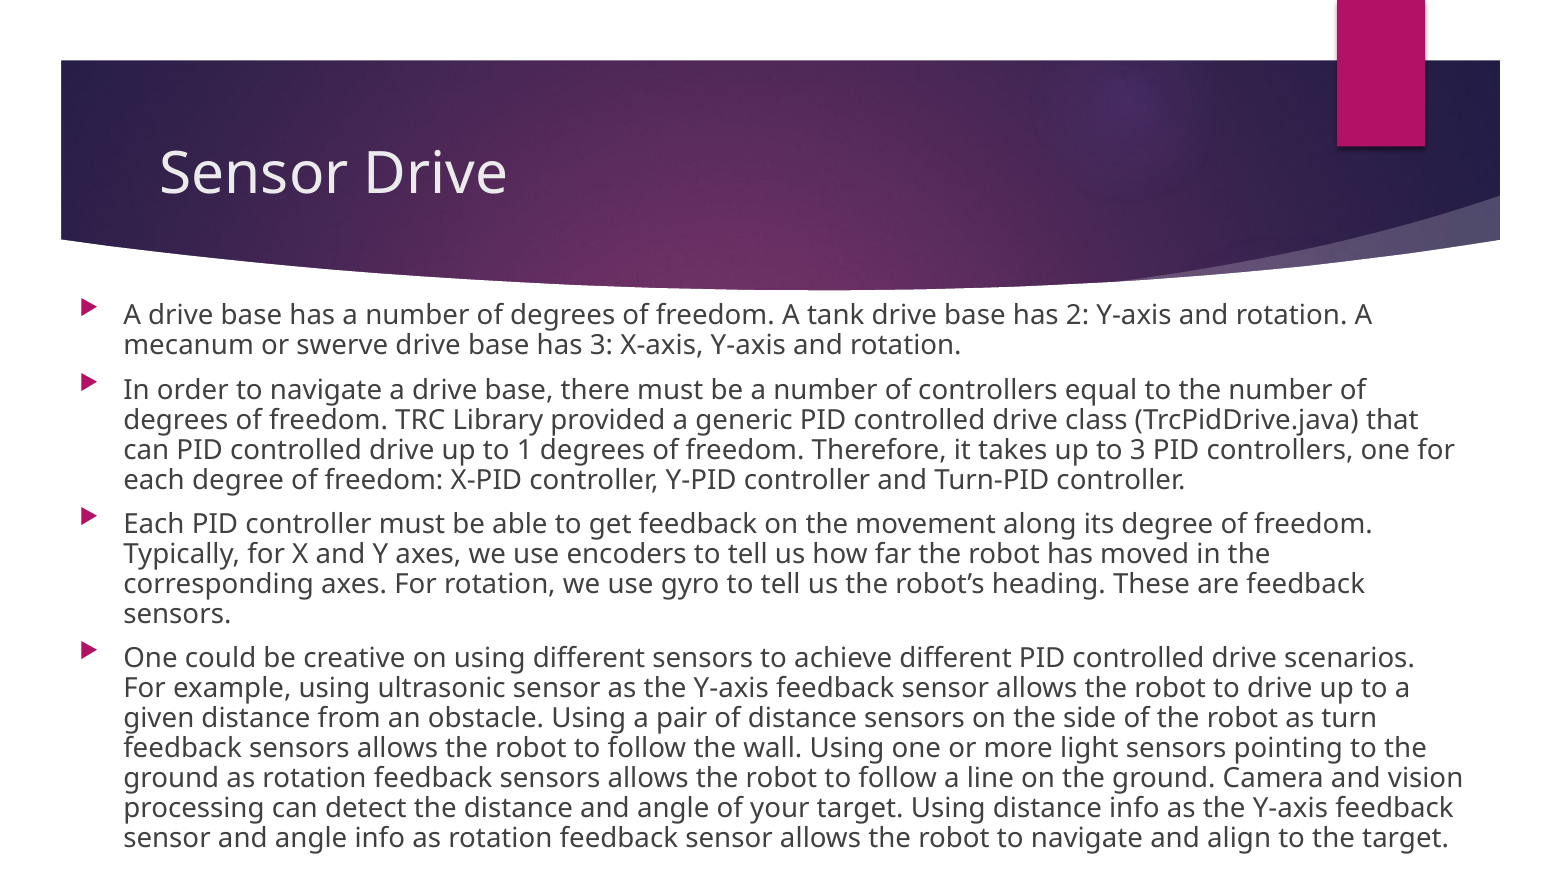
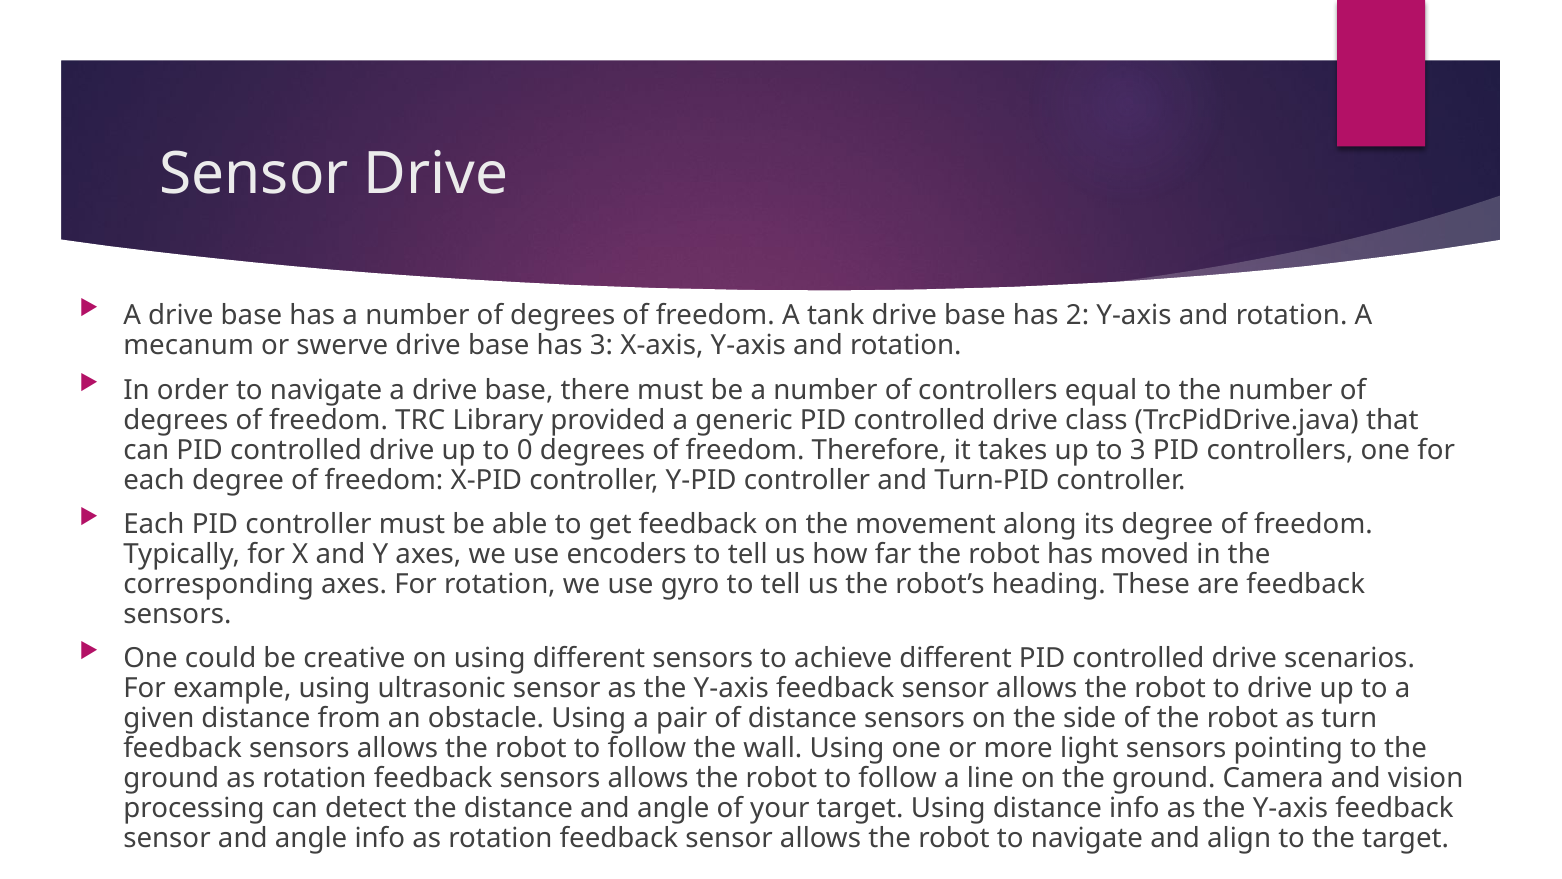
1: 1 -> 0 (525, 450)
